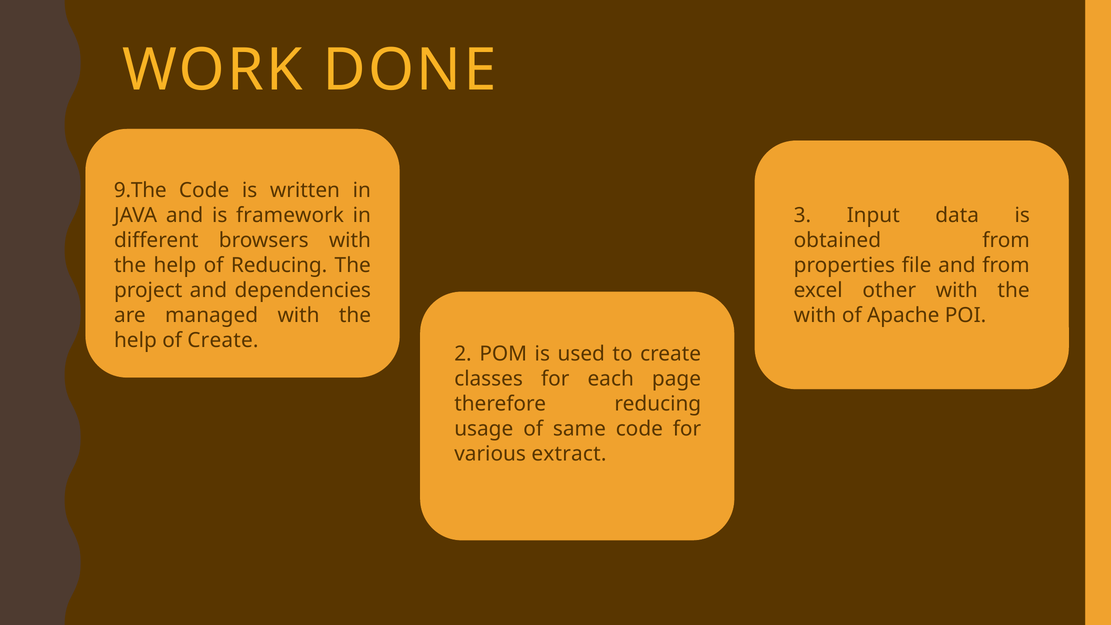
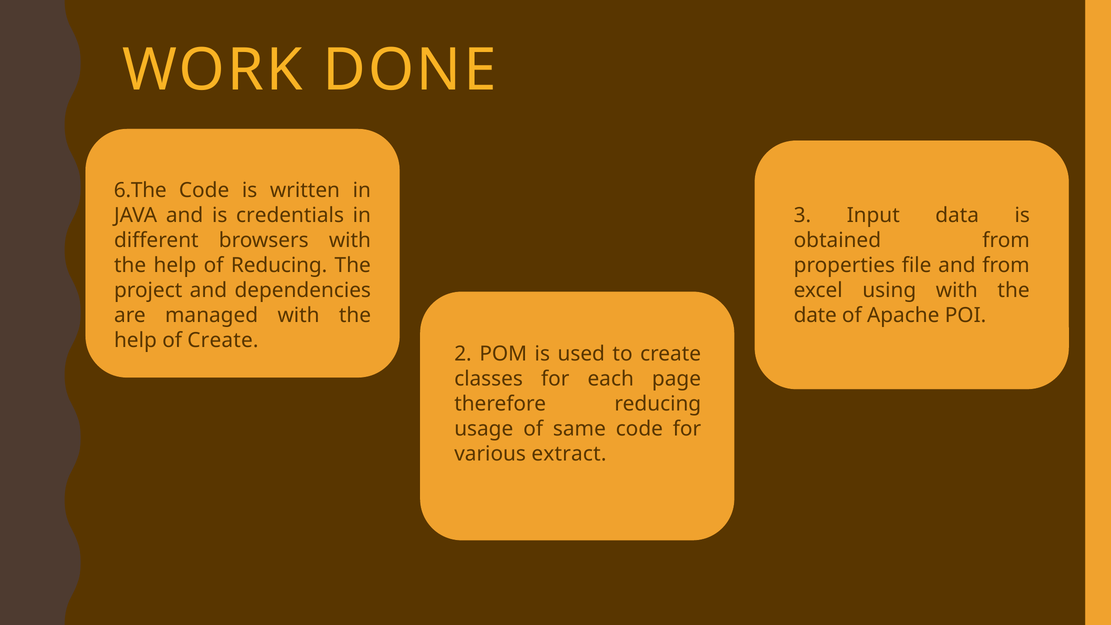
9.The: 9.The -> 6.The (140, 190)
framework: framework -> credentials (290, 215)
other: other -> using (889, 291)
with: with -> date (815, 316)
